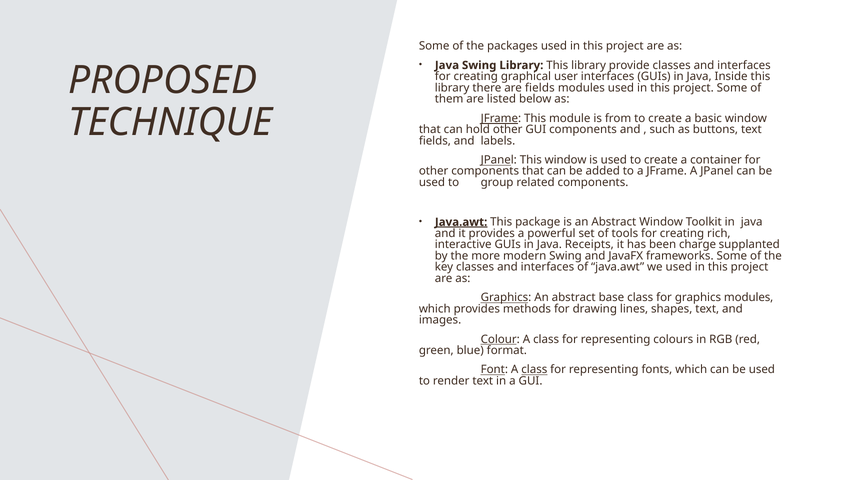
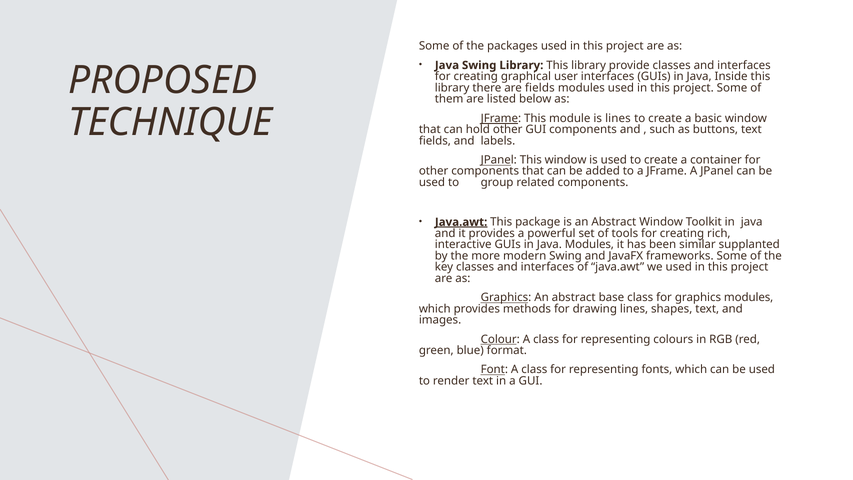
is from: from -> lines (618, 118)
Java Receipts: Receipts -> Modules (589, 244)
charge: charge -> similar (697, 244)
class underline: present -> none (534, 370)
